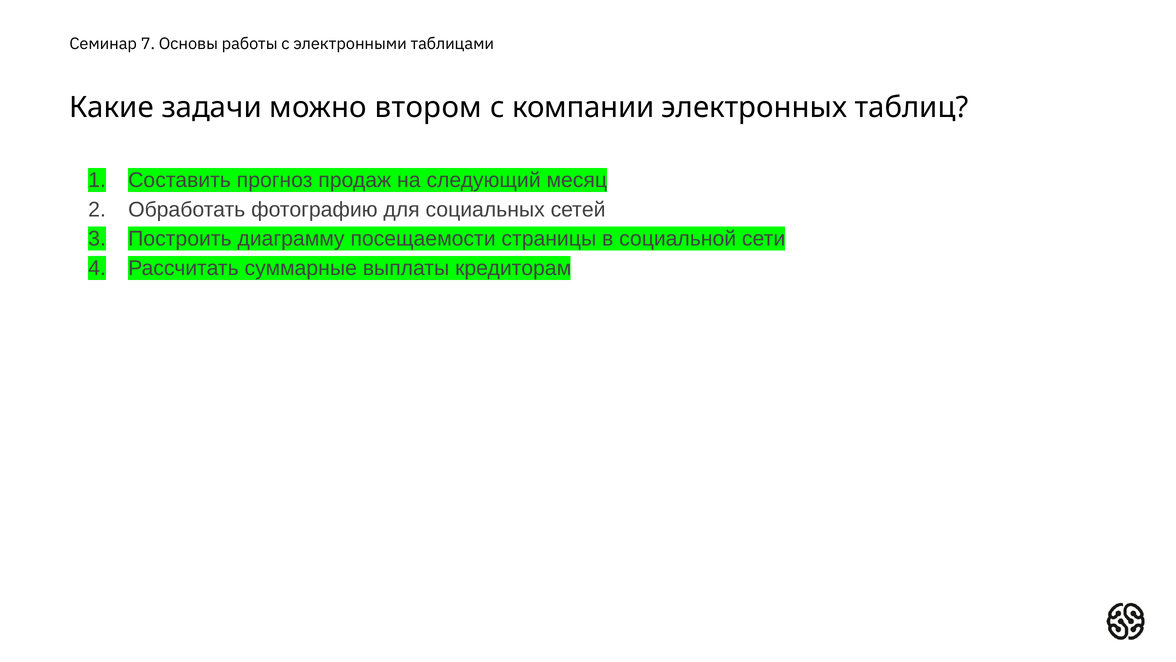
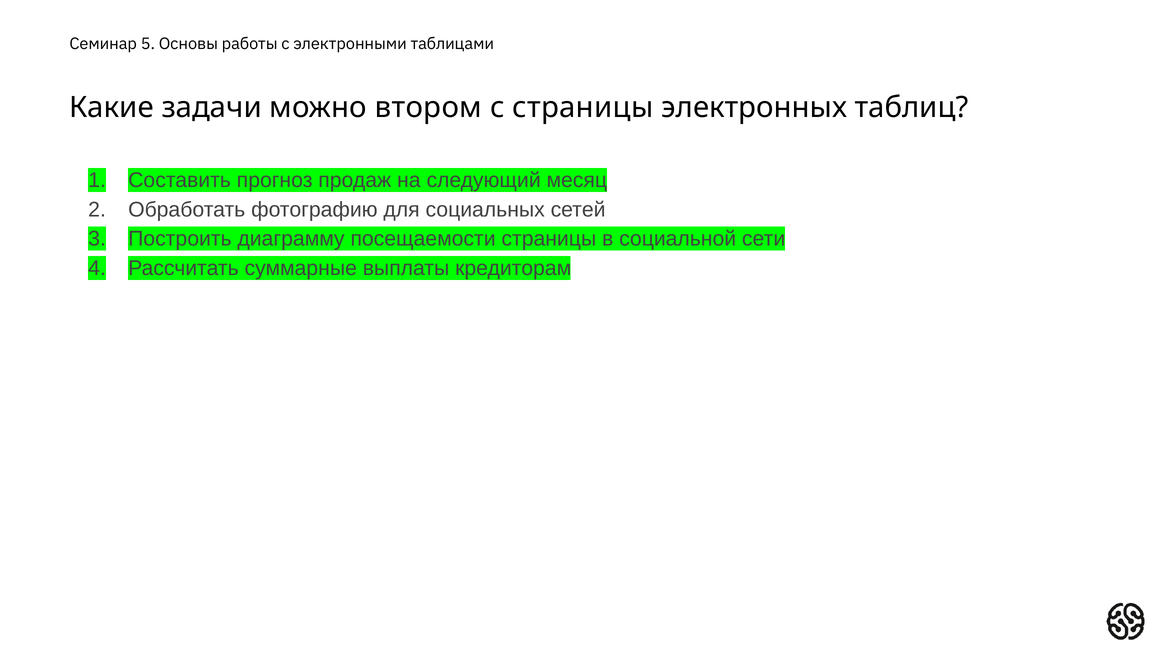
7: 7 -> 5 (148, 44)
с компании: компании -> страницы (583, 108)
